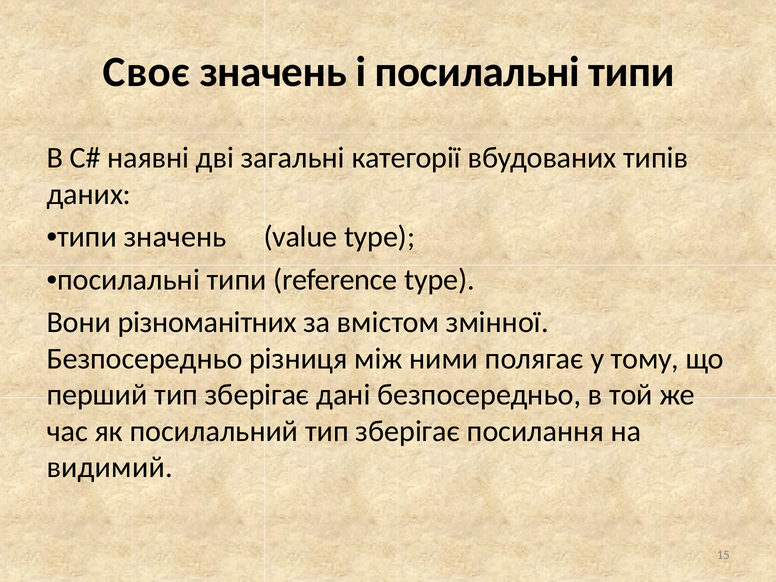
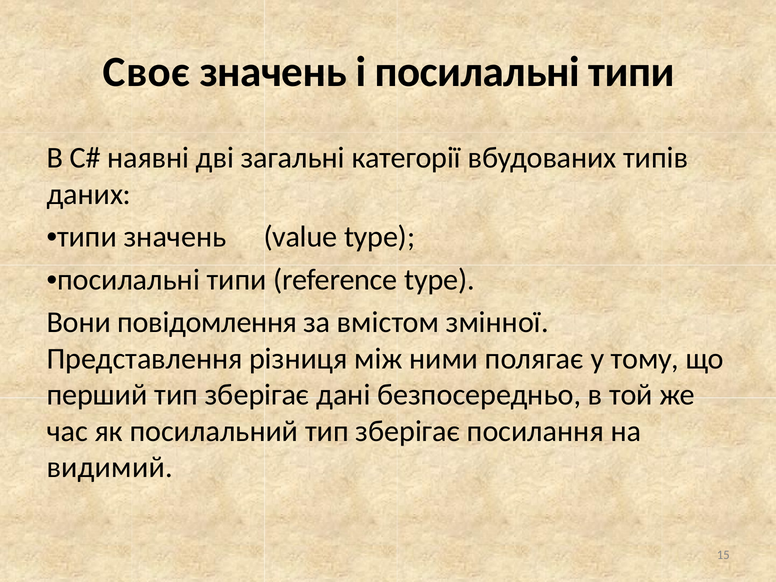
різноманітних: різноманітних -> повідомлення (207, 322)
Безпосередньо: Безпосередньо -> Представлення (145, 359)
